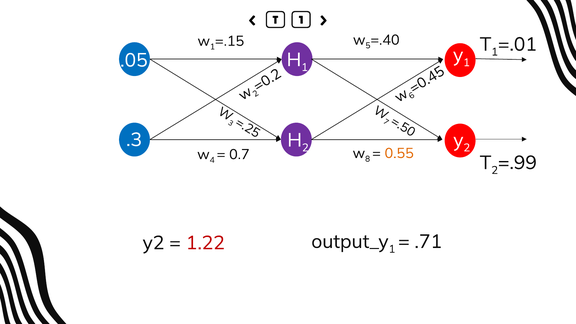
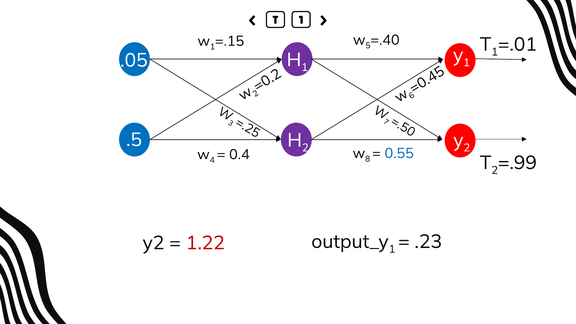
.3: .3 -> .5 (134, 140)
0.55 colour: orange -> blue (399, 153)
0.7: 0.7 -> 0.4 (239, 154)
.71: .71 -> .23 (428, 242)
